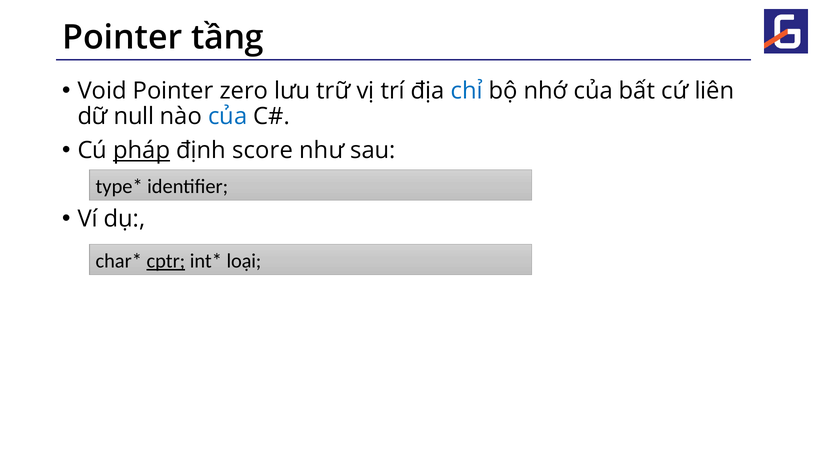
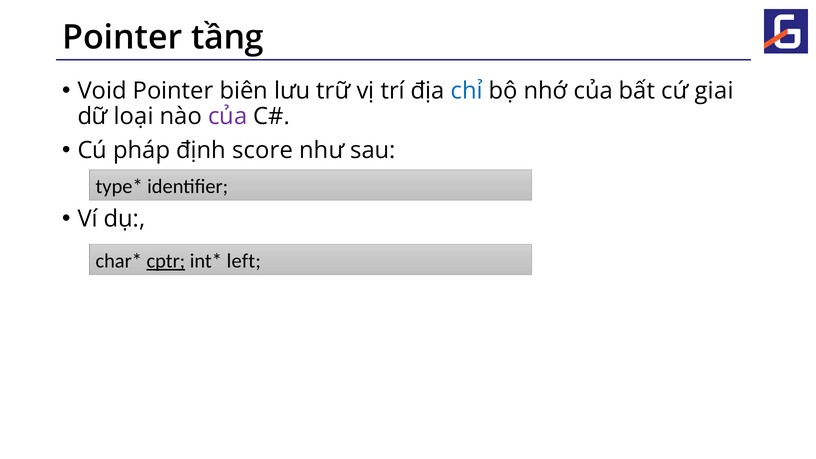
zero: zero -> biên (244, 91)
liên: liên -> giai (714, 91)
null: null -> loại (134, 116)
của colour: blue -> purple (228, 116)
pháp underline: present -> none (142, 151)
loại: loại -> left (244, 261)
